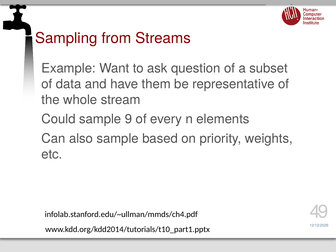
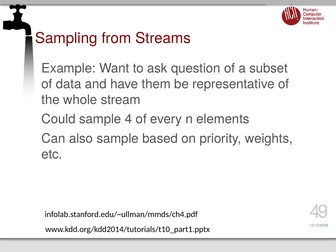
9: 9 -> 4 (129, 119)
